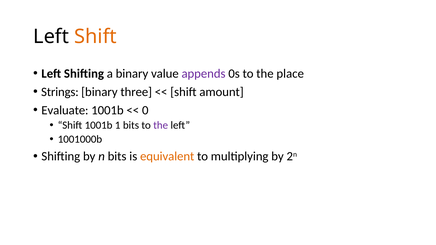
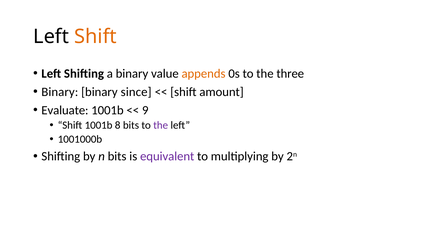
appends colour: purple -> orange (204, 74)
place: place -> three (290, 74)
Strings: Strings -> Binary (60, 92)
three: three -> since (136, 92)
0: 0 -> 9 (145, 110)
1: 1 -> 8 (118, 125)
equivalent colour: orange -> purple (167, 157)
